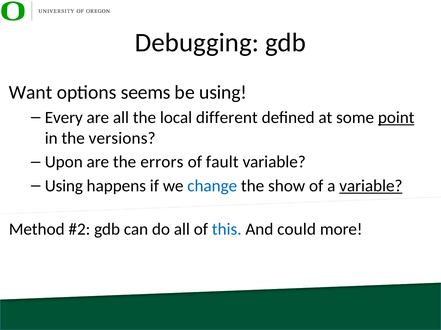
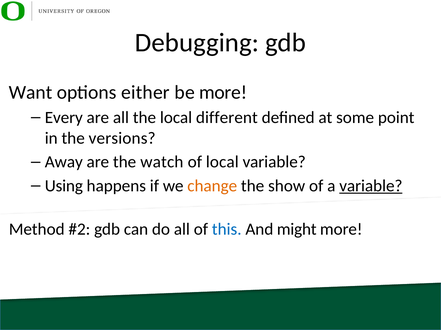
seems: seems -> either (146, 93)
be using: using -> more (223, 93)
point underline: present -> none (396, 118)
Upon: Upon -> Away (64, 162)
errors: errors -> watch (162, 162)
of fault: fault -> local (222, 162)
change colour: blue -> orange (212, 186)
could: could -> might (297, 230)
